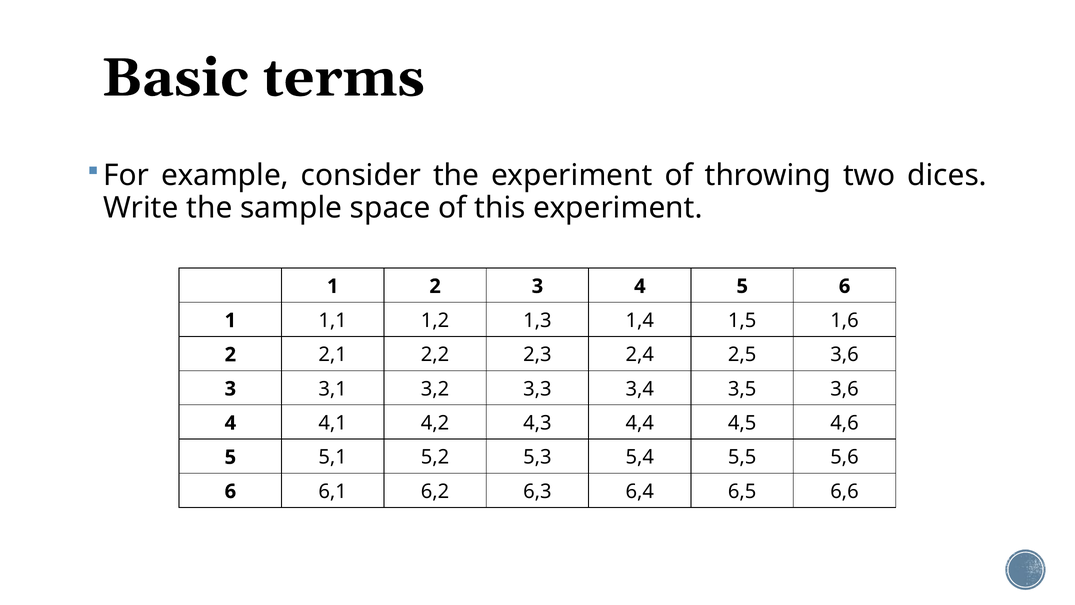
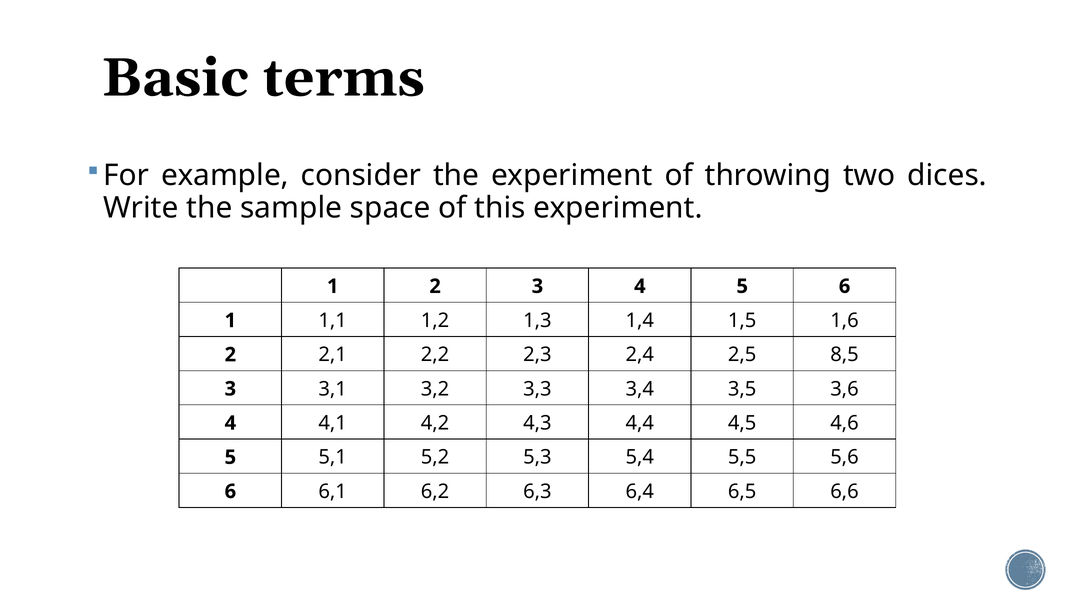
2,5 3,6: 3,6 -> 8,5 (845, 354)
